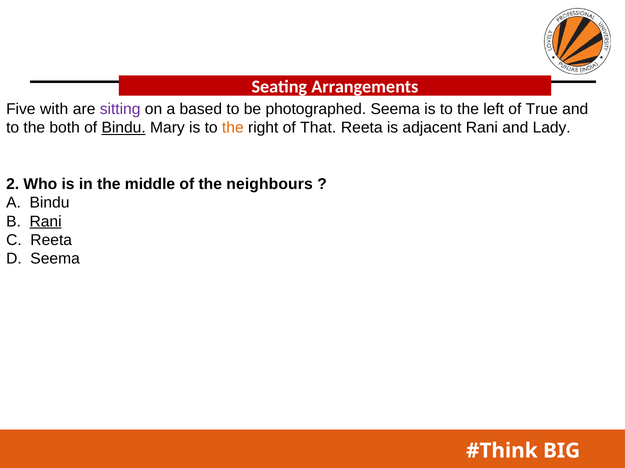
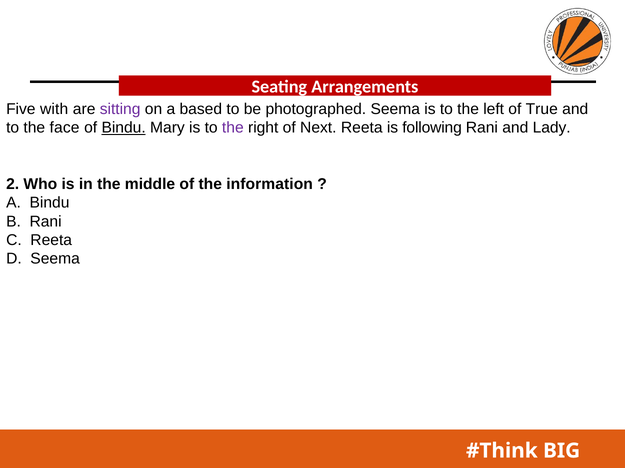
both: both -> face (65, 128)
the colour: orange -> purple (233, 128)
That: That -> Next (318, 128)
adjacent: adjacent -> following (432, 128)
neighbours: neighbours -> information (270, 184)
Rani underline: present -> none (46, 222)
